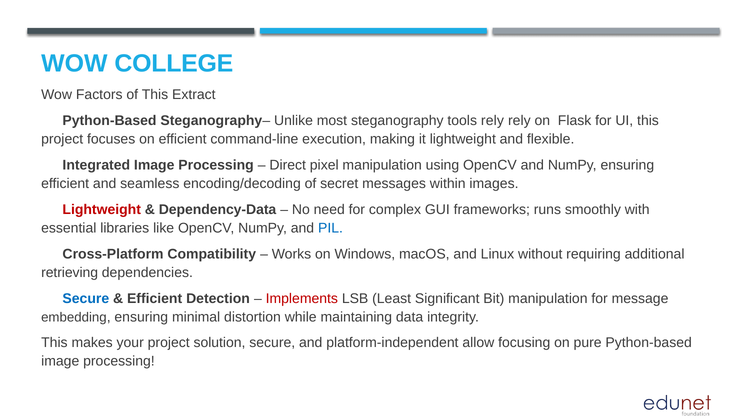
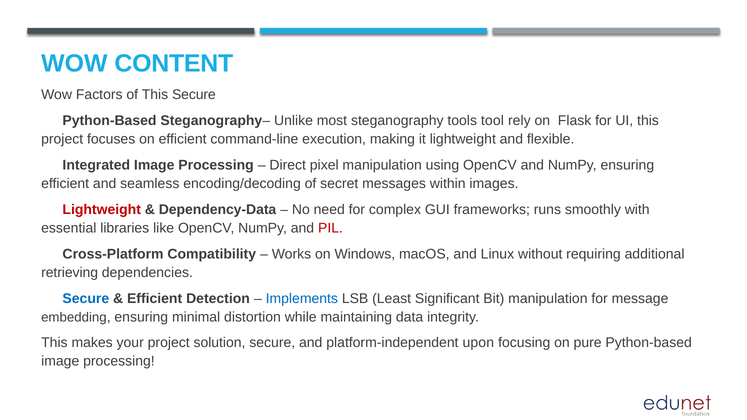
COLLEGE: COLLEGE -> CONTENT (174, 64)
This Extract: Extract -> Secure (194, 95)
tools rely: rely -> tool (492, 121)
PIL colour: blue -> red (331, 228)
Implements colour: red -> blue (302, 299)
allow: allow -> upon (478, 343)
